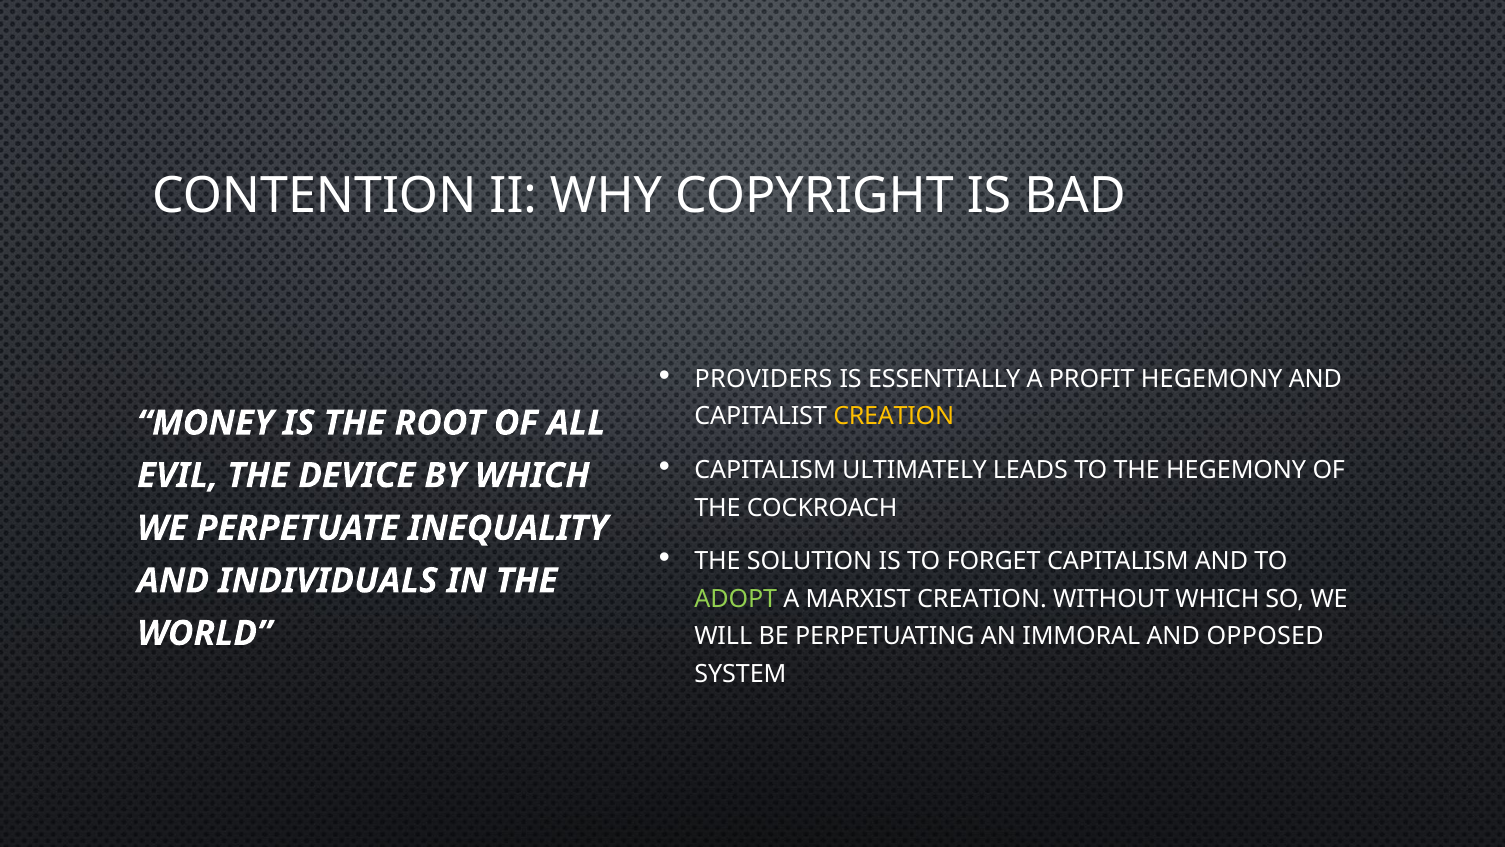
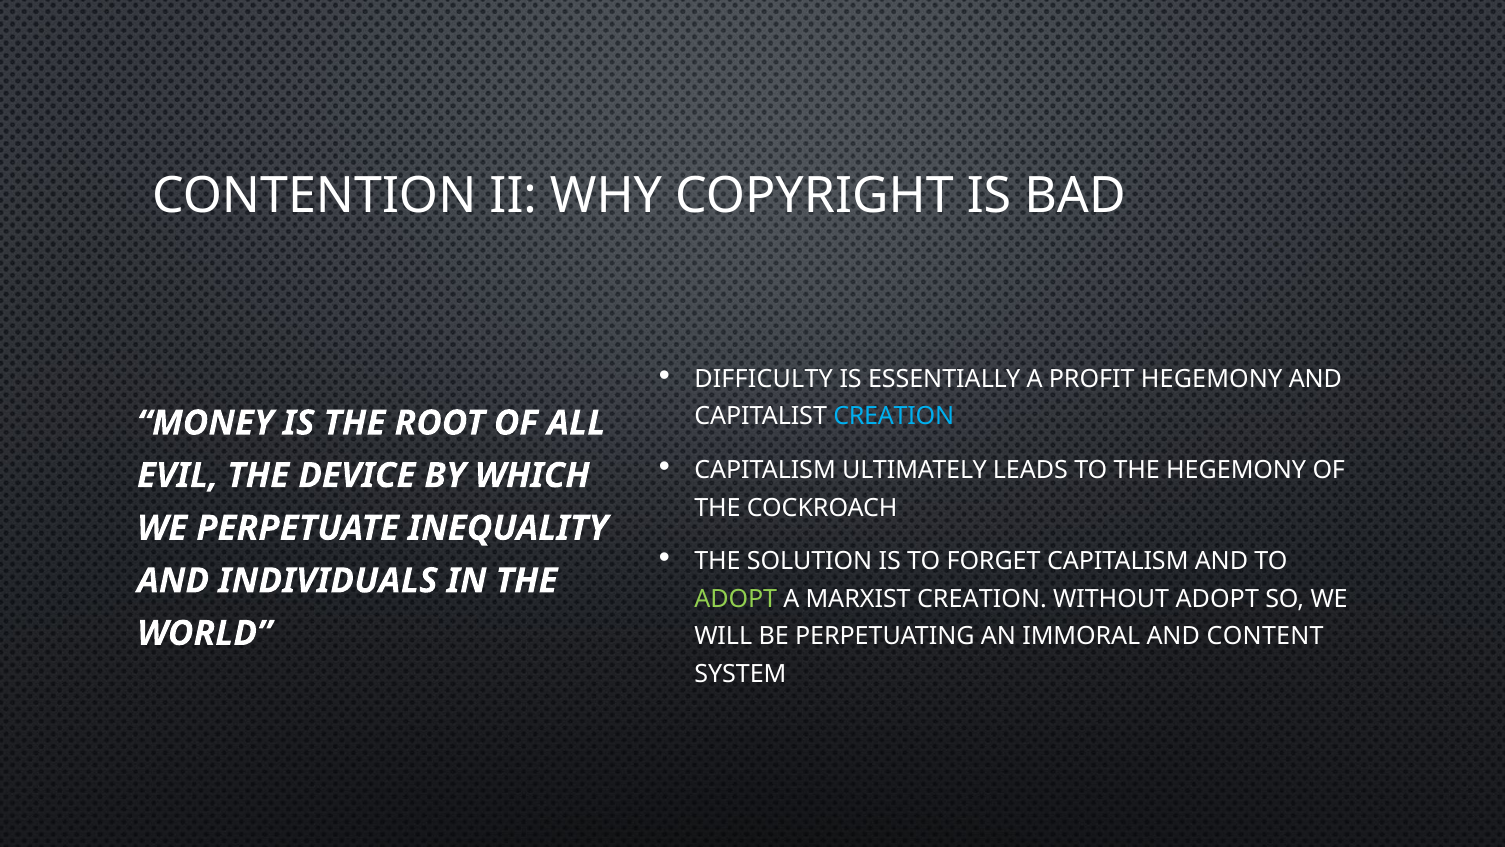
PROVIDERS: PROVIDERS -> DIFFICULTY (764, 379)
CREATION colour: yellow -> light blue (894, 416)
WITHOUT WHICH: WHICH -> ADOPT (1217, 598)
OPPOSED: OPPOSED -> CONTENT (1265, 636)
